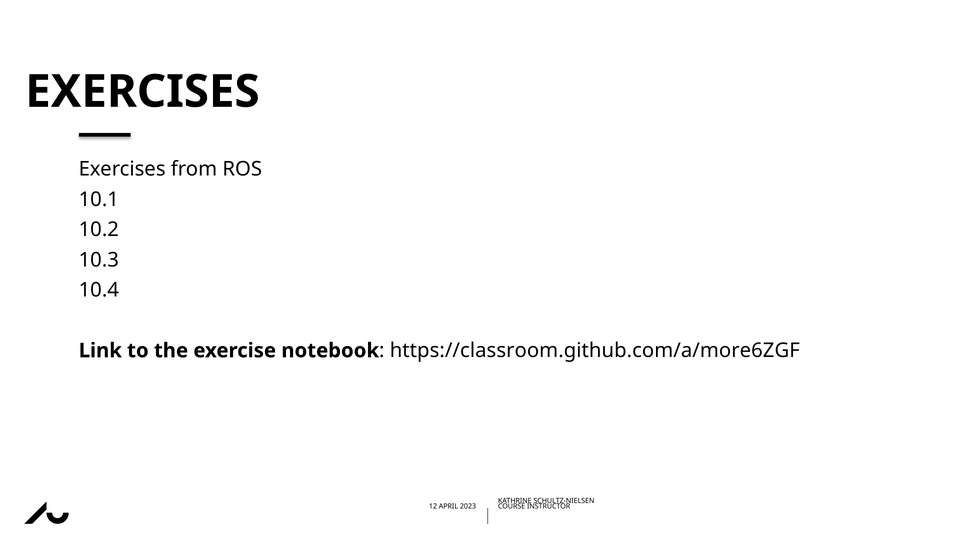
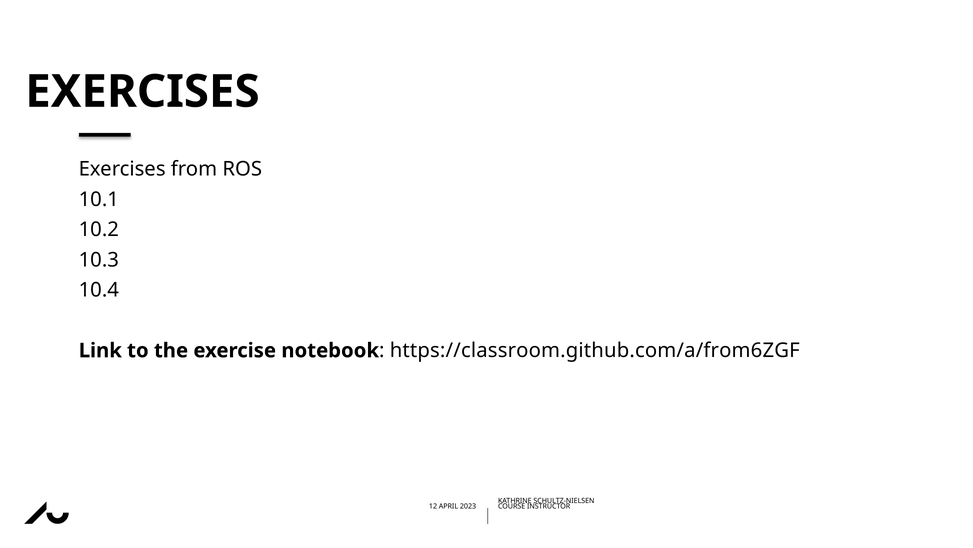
https://classroom.github.com/a/more6ZGF: https://classroom.github.com/a/more6ZGF -> https://classroom.github.com/a/from6ZGF (595, 350)
